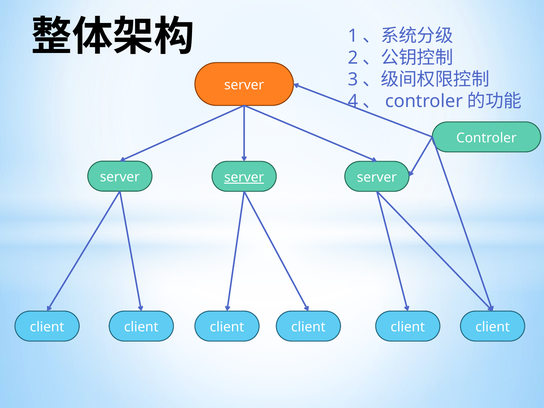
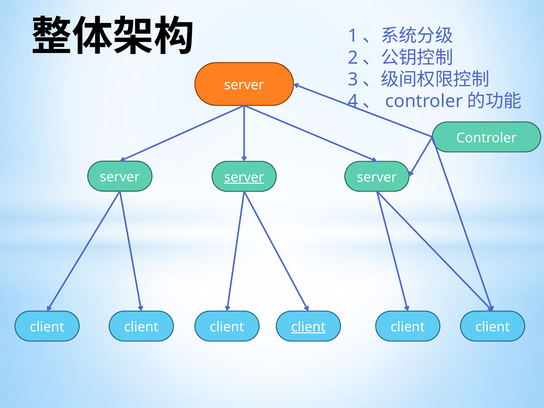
client underline: none -> present (308, 327)
